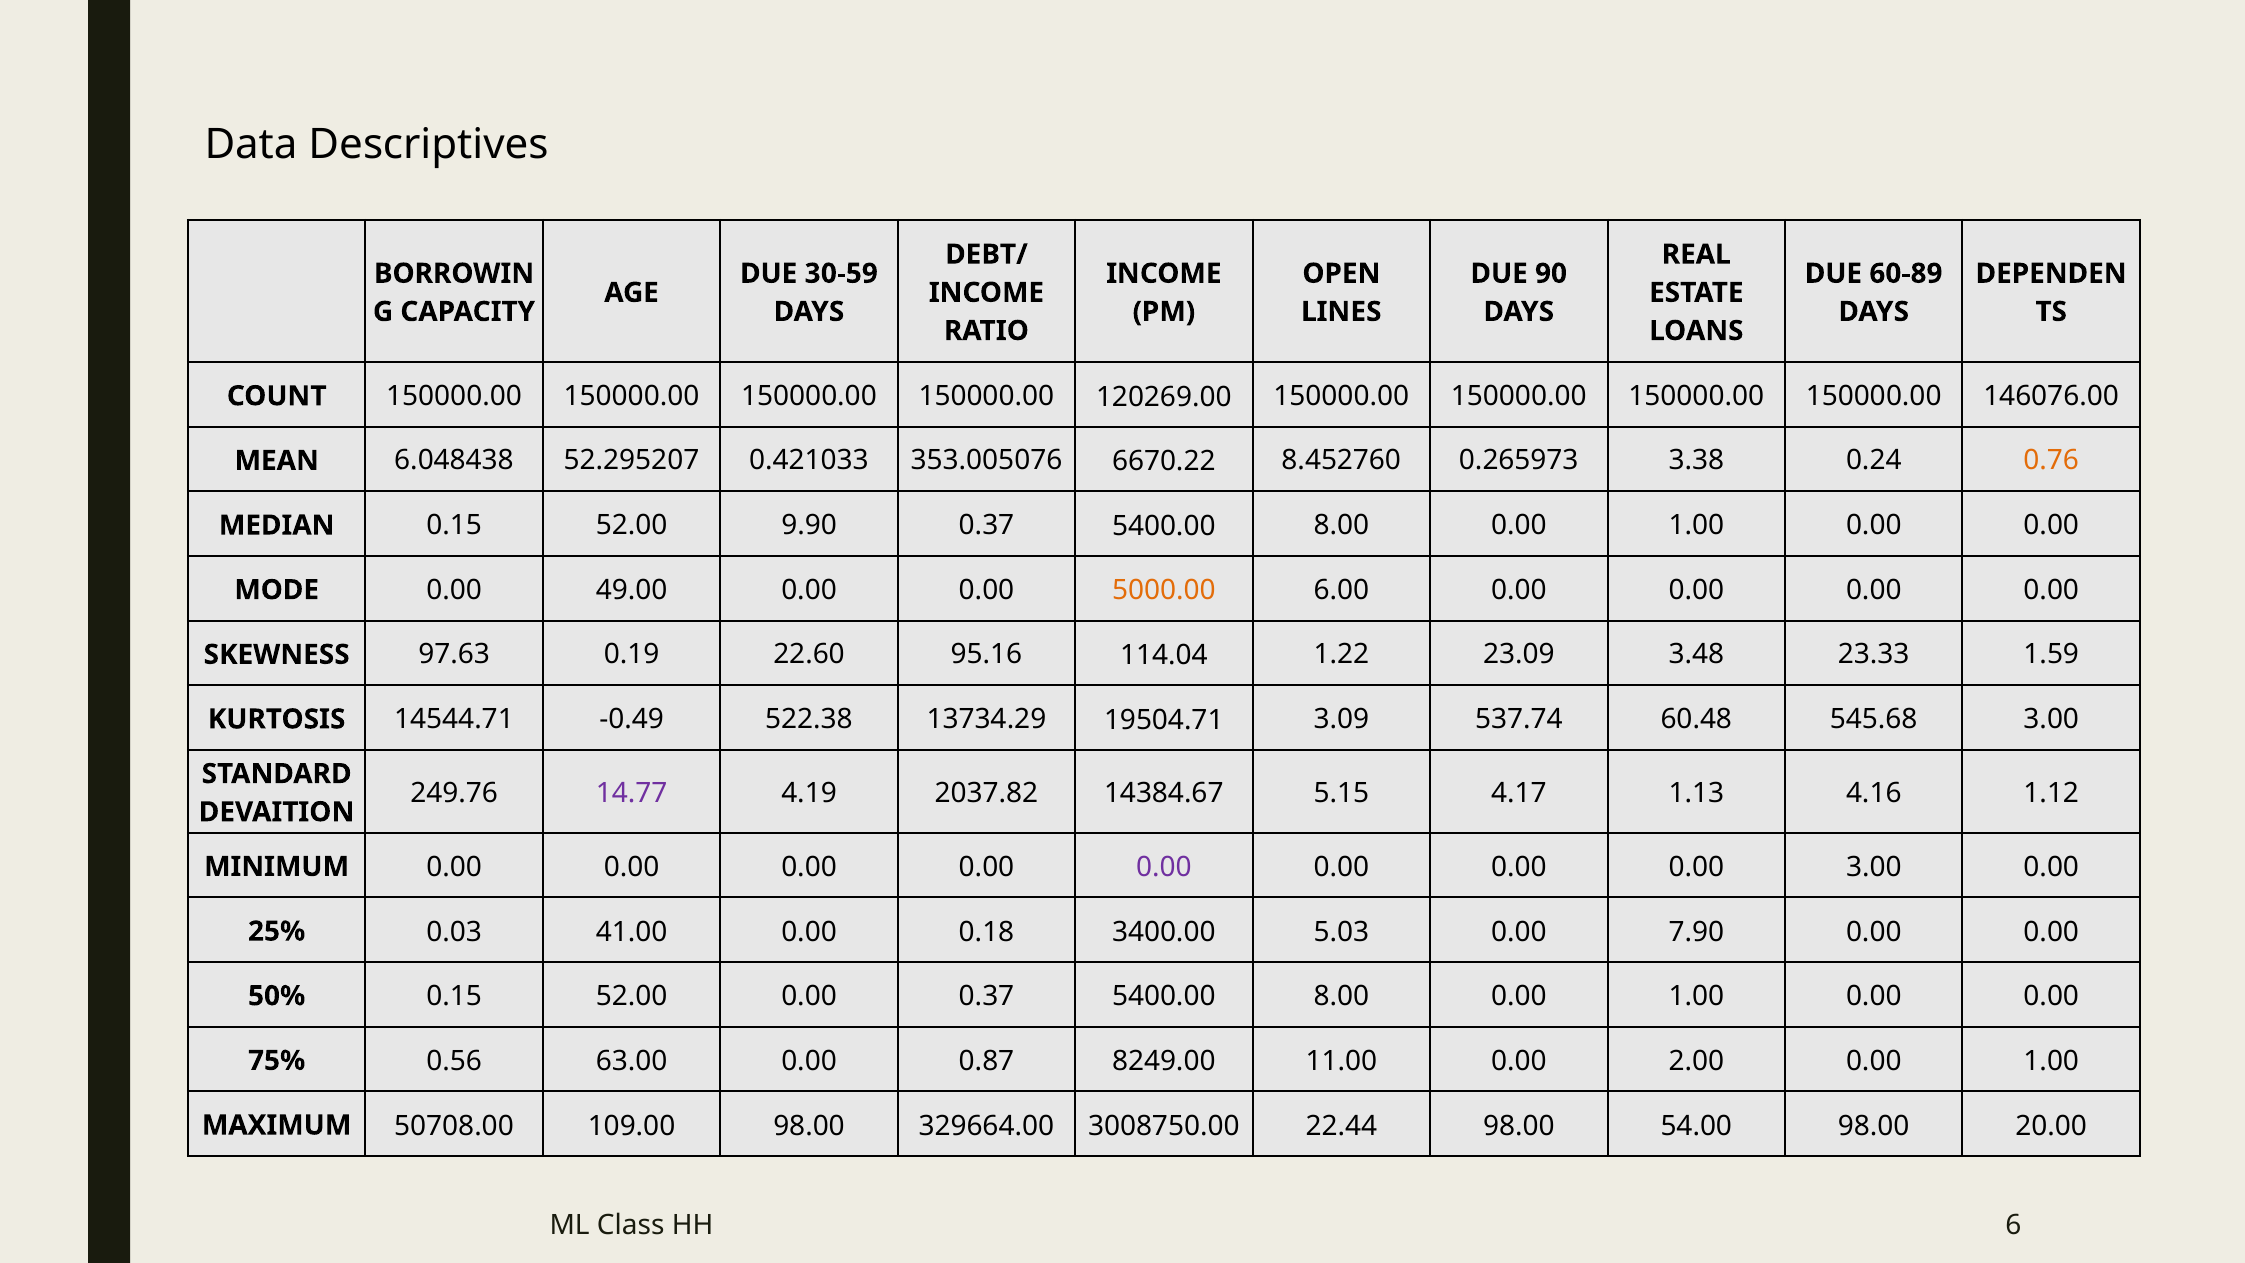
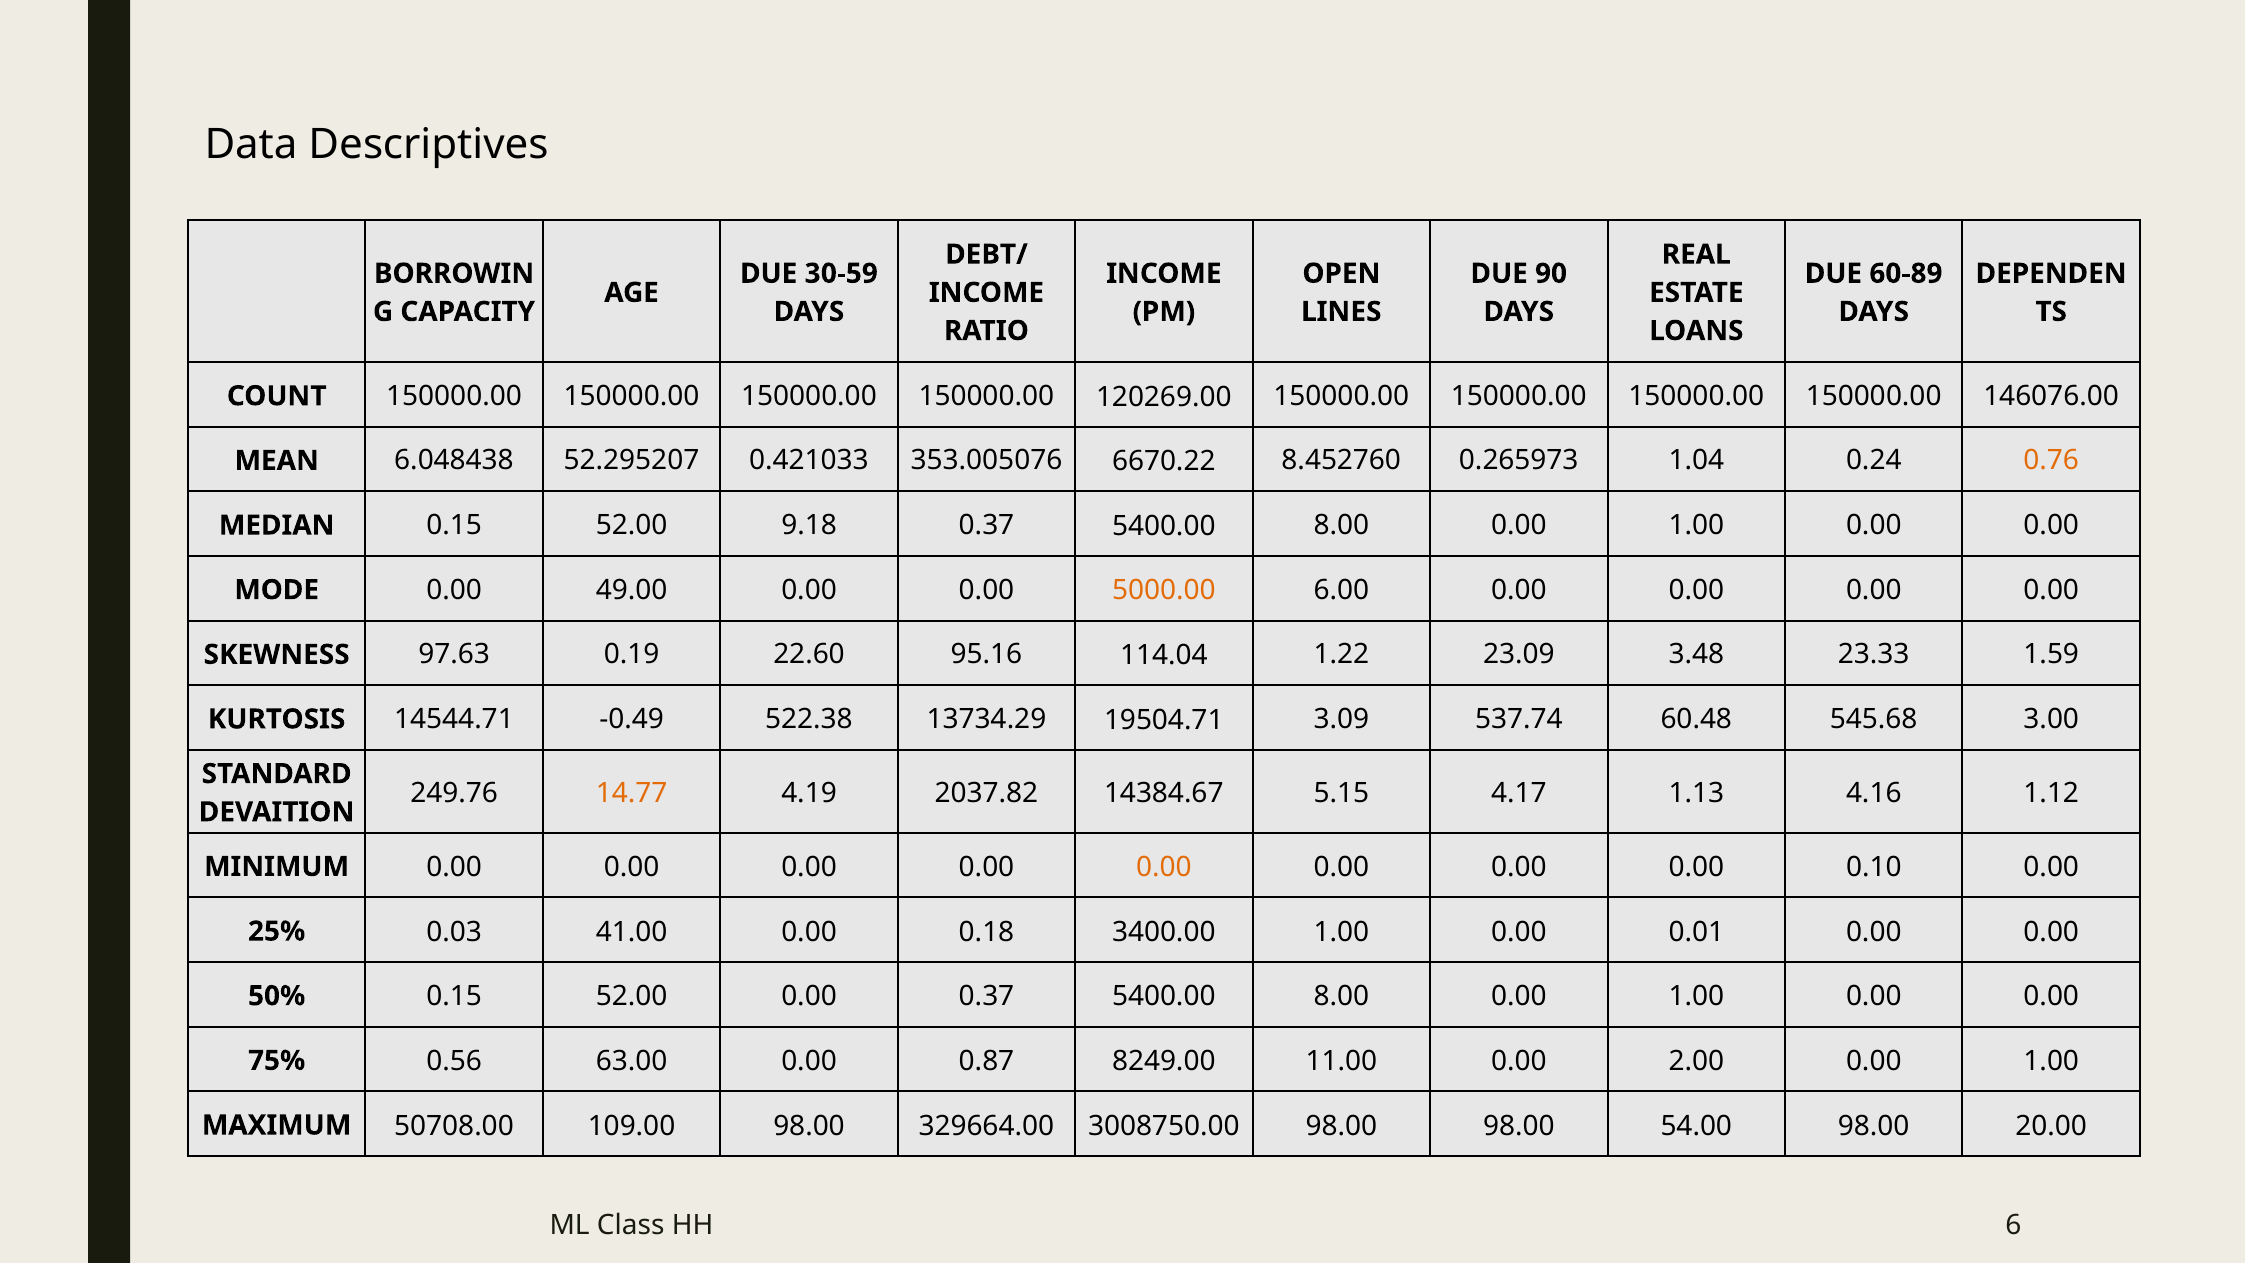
3.38: 3.38 -> 1.04 (1696, 461)
9.90: 9.90 -> 9.18 (809, 525)
14.77 colour: purple -> orange (632, 794)
0.00 colour: purple -> orange (1164, 867)
0.00 3.00: 3.00 -> 0.10 (1874, 867)
3400.00 5.03: 5.03 -> 1.00 (1341, 932)
7.90: 7.90 -> 0.01 (1696, 932)
3008750.00 22.44: 22.44 -> 98.00 (1341, 1126)
